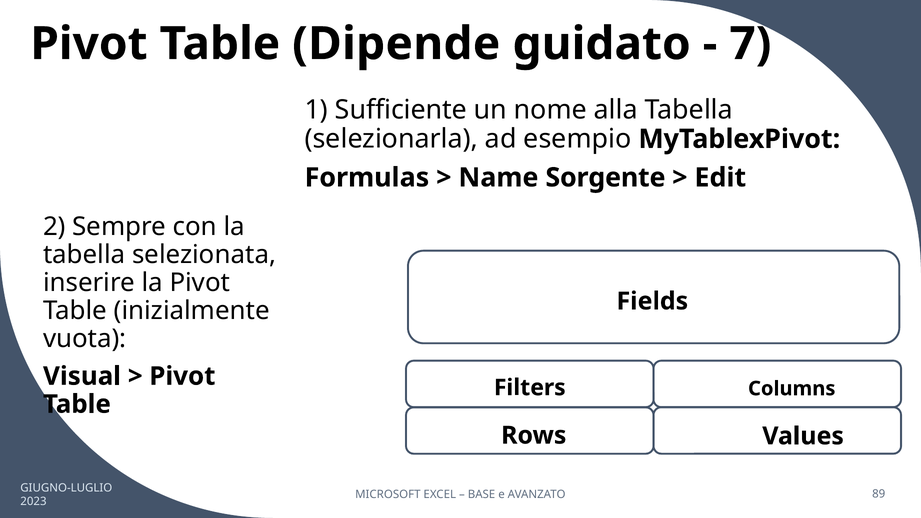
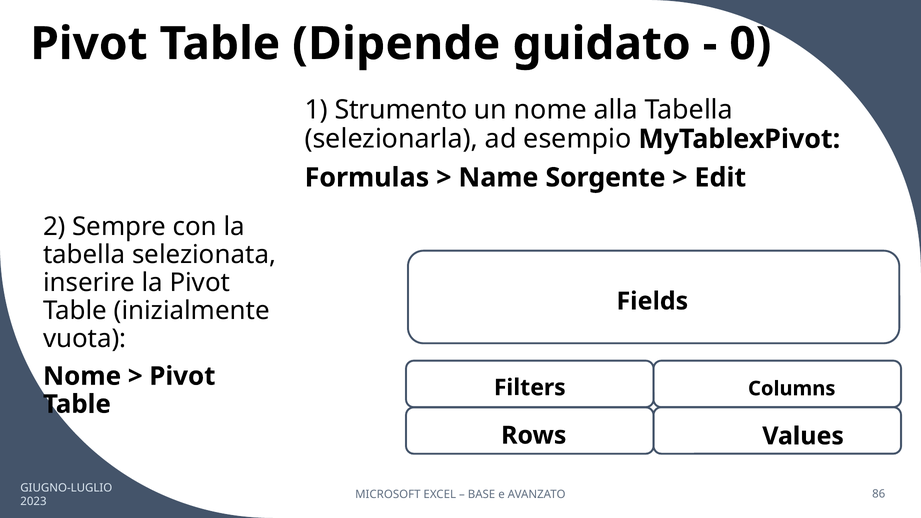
7: 7 -> 0 (750, 44)
Sufficiente: Sufficiente -> Strumento (401, 110)
Visual: Visual -> Nome (82, 376)
89: 89 -> 86 (879, 494)
